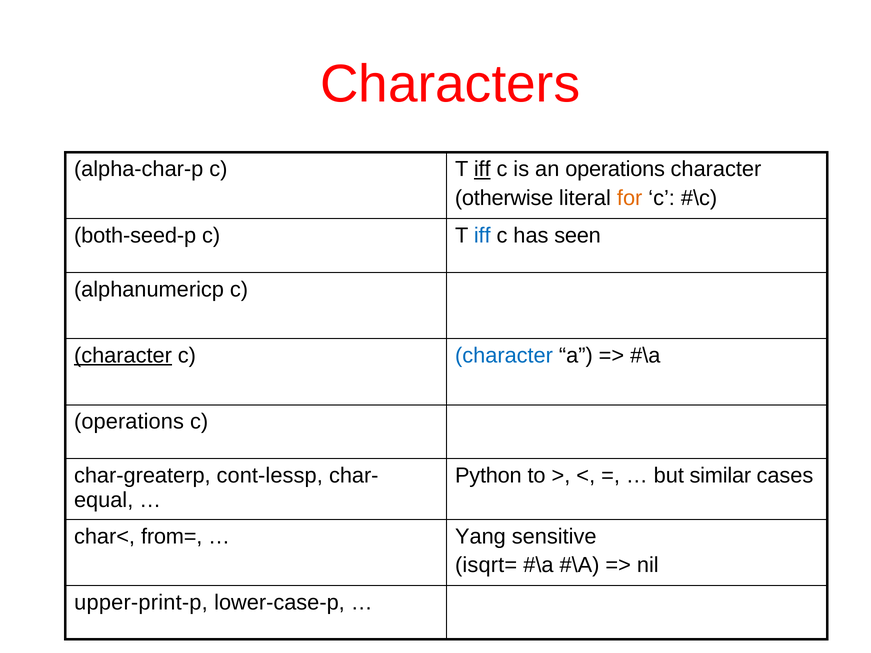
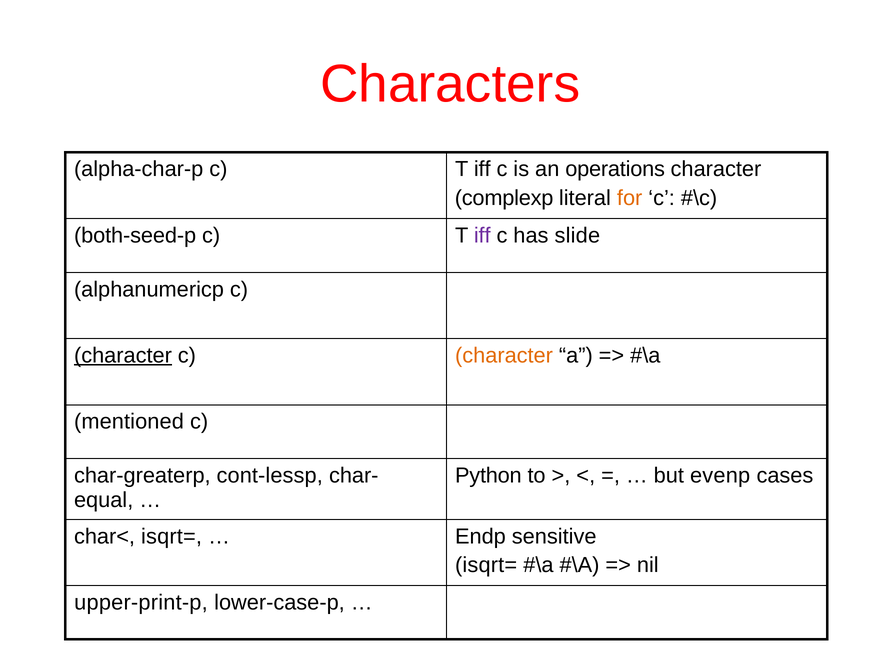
iff underline: present -> none (482, 169)
otherwise: otherwise -> complexp (504, 198)
iff colour: blue -> purple (482, 235)
seen: seen -> slide (577, 235)
character colour: blue -> orange (504, 356)
operations: operations -> mentioned (129, 422)
similar: similar -> evenp (720, 476)
char< from=: from= -> isqrt= (172, 537)
Yang: Yang -> Endp (480, 537)
